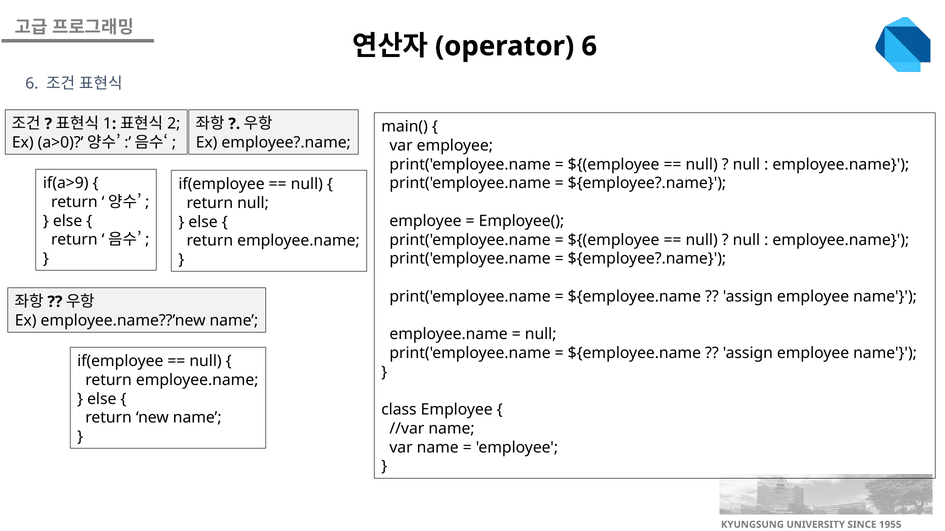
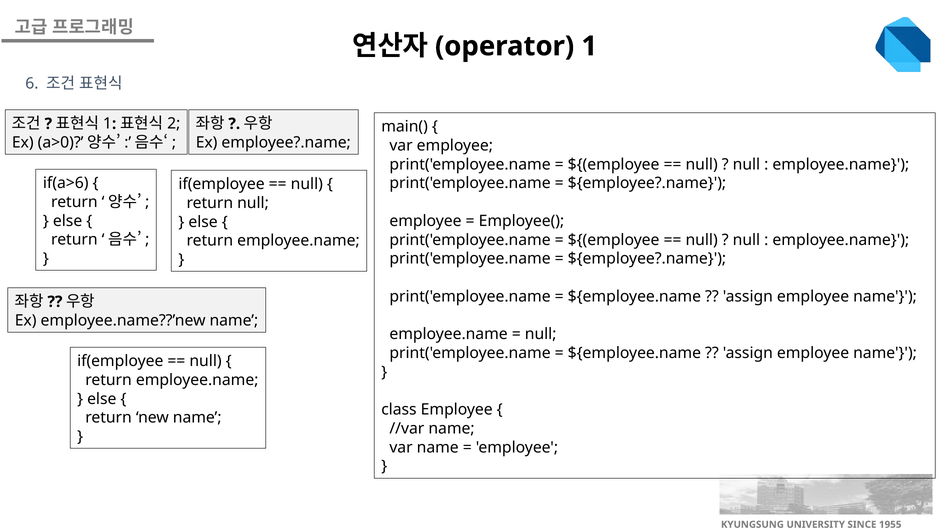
6: 6 -> 1 (589, 46)
if(a>9: if(a>9 -> if(a>6 (66, 183)
